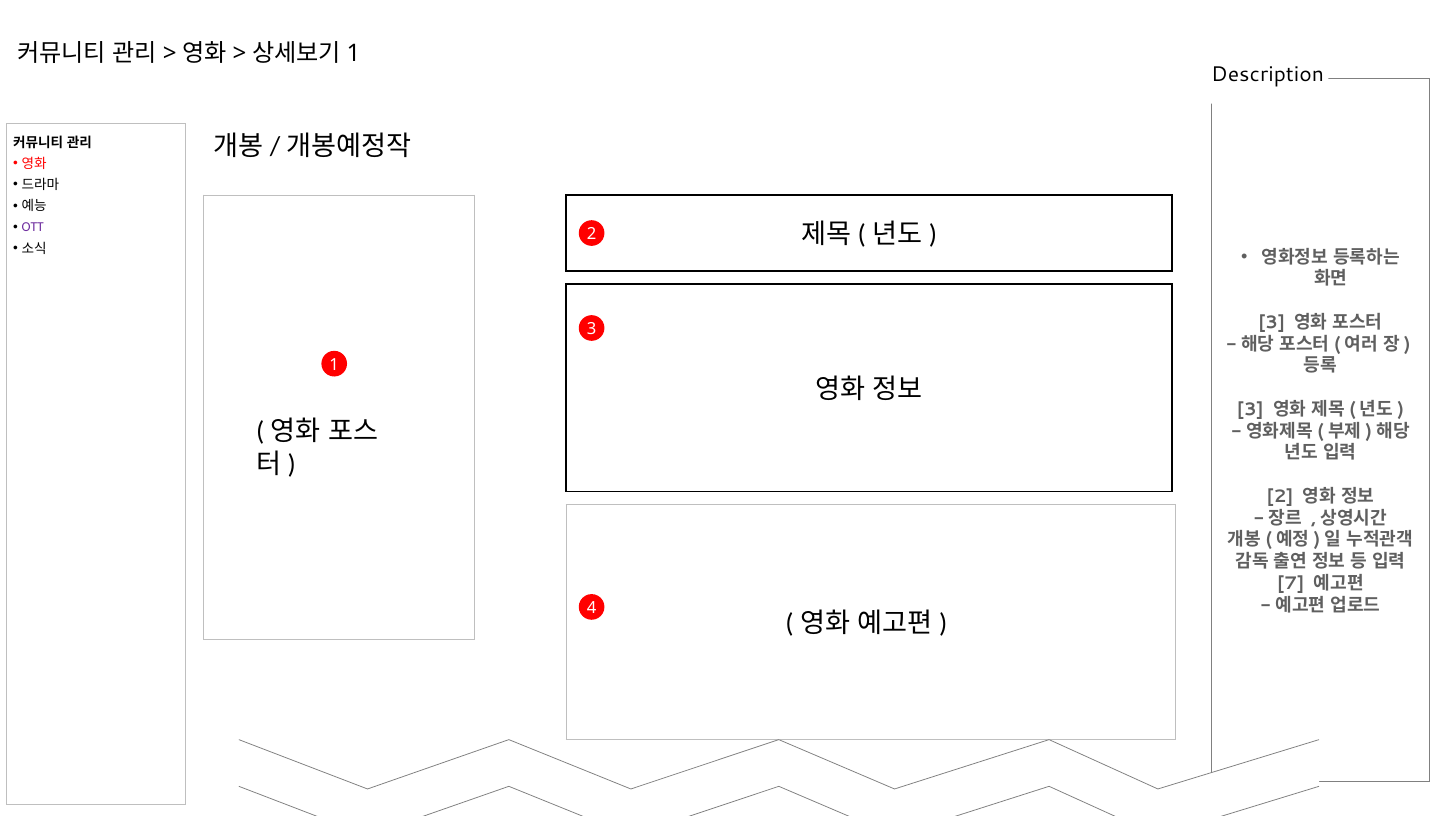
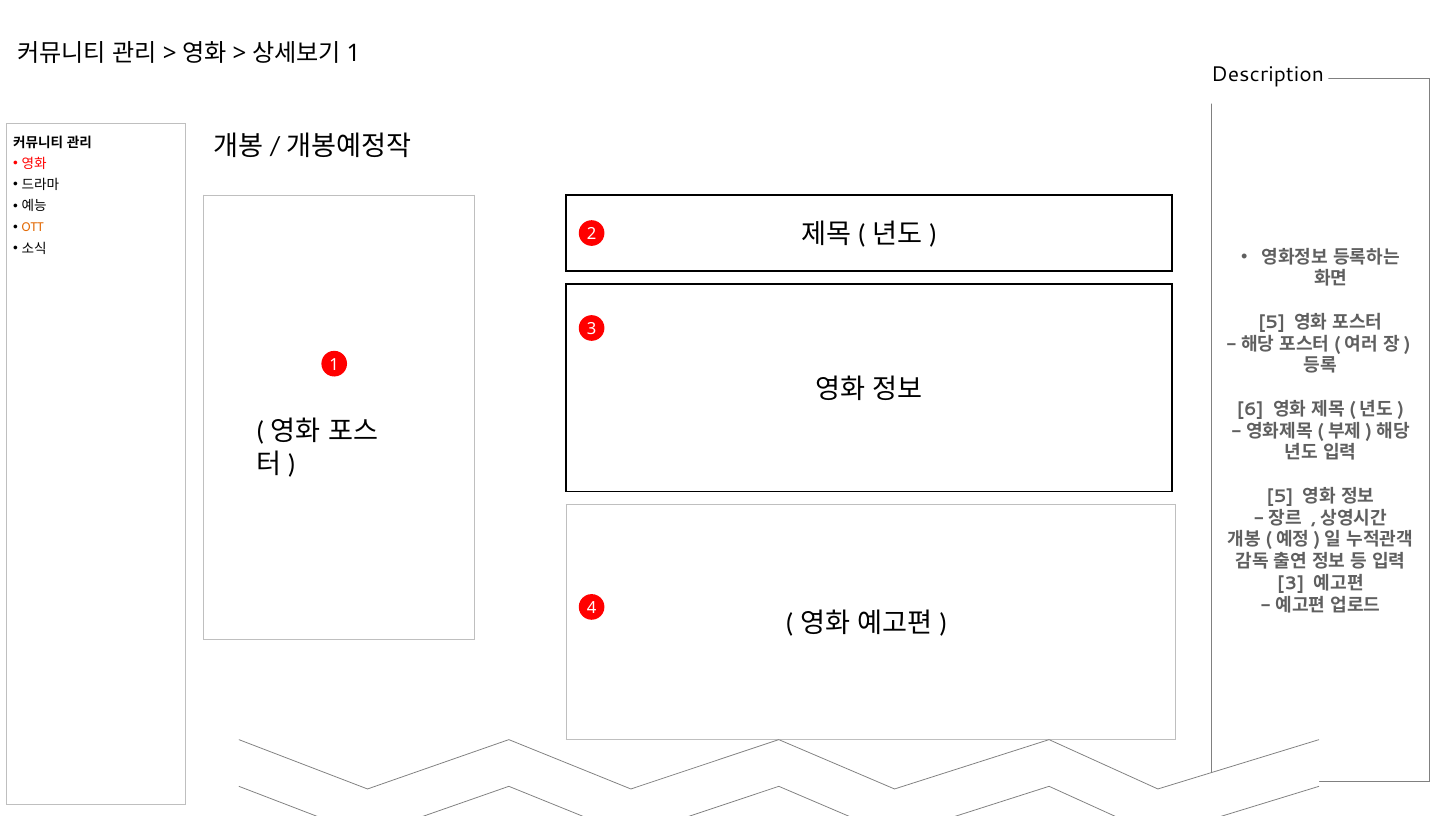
OTT colour: purple -> orange (33, 227)
3: 3 -> 5 (1272, 322)
3: 3 -> 6 (1250, 409)
2: 2 -> 5 (1280, 496)
7: 7 -> 3 (1291, 583)
